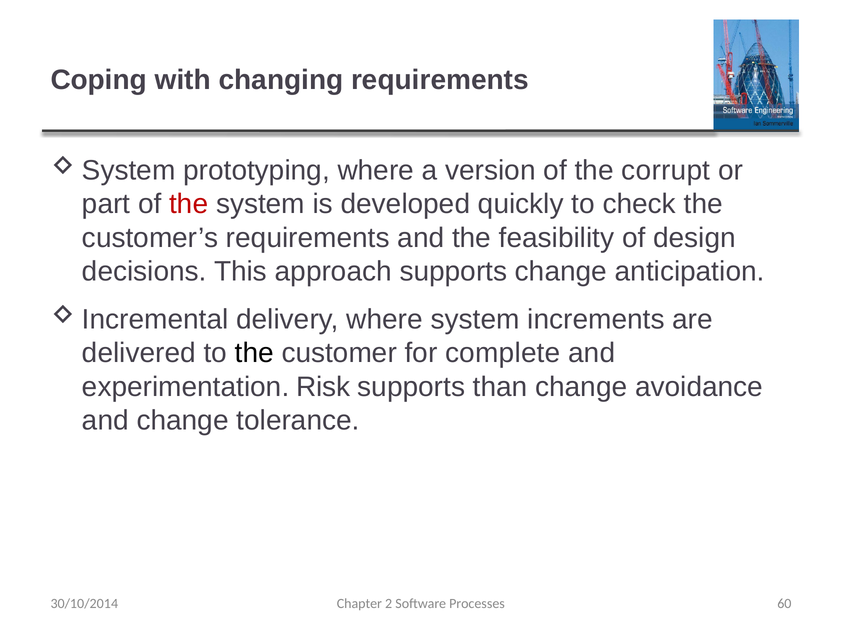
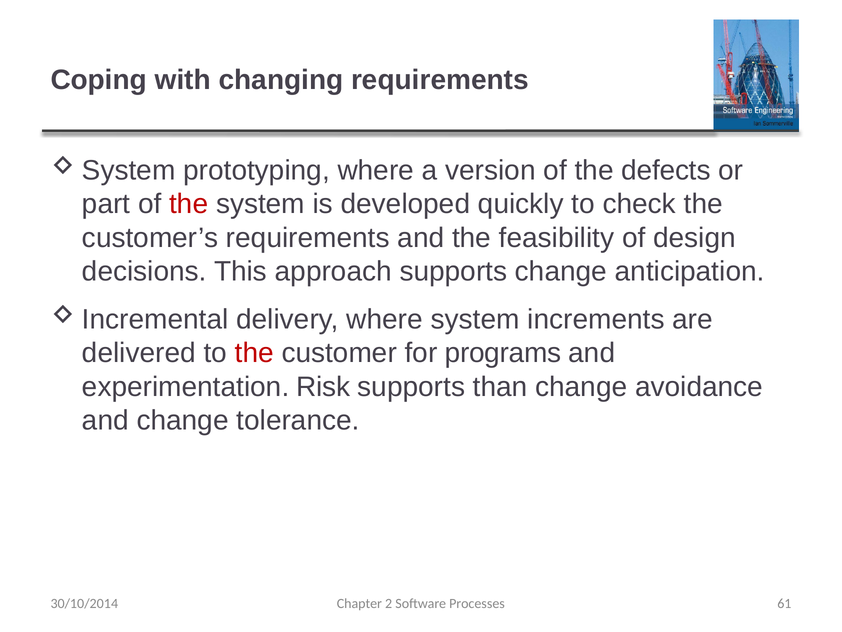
corrupt: corrupt -> defects (666, 170)
the colour: black -> red (254, 353)
complete: complete -> programs (503, 353)
60: 60 -> 61 (784, 603)
